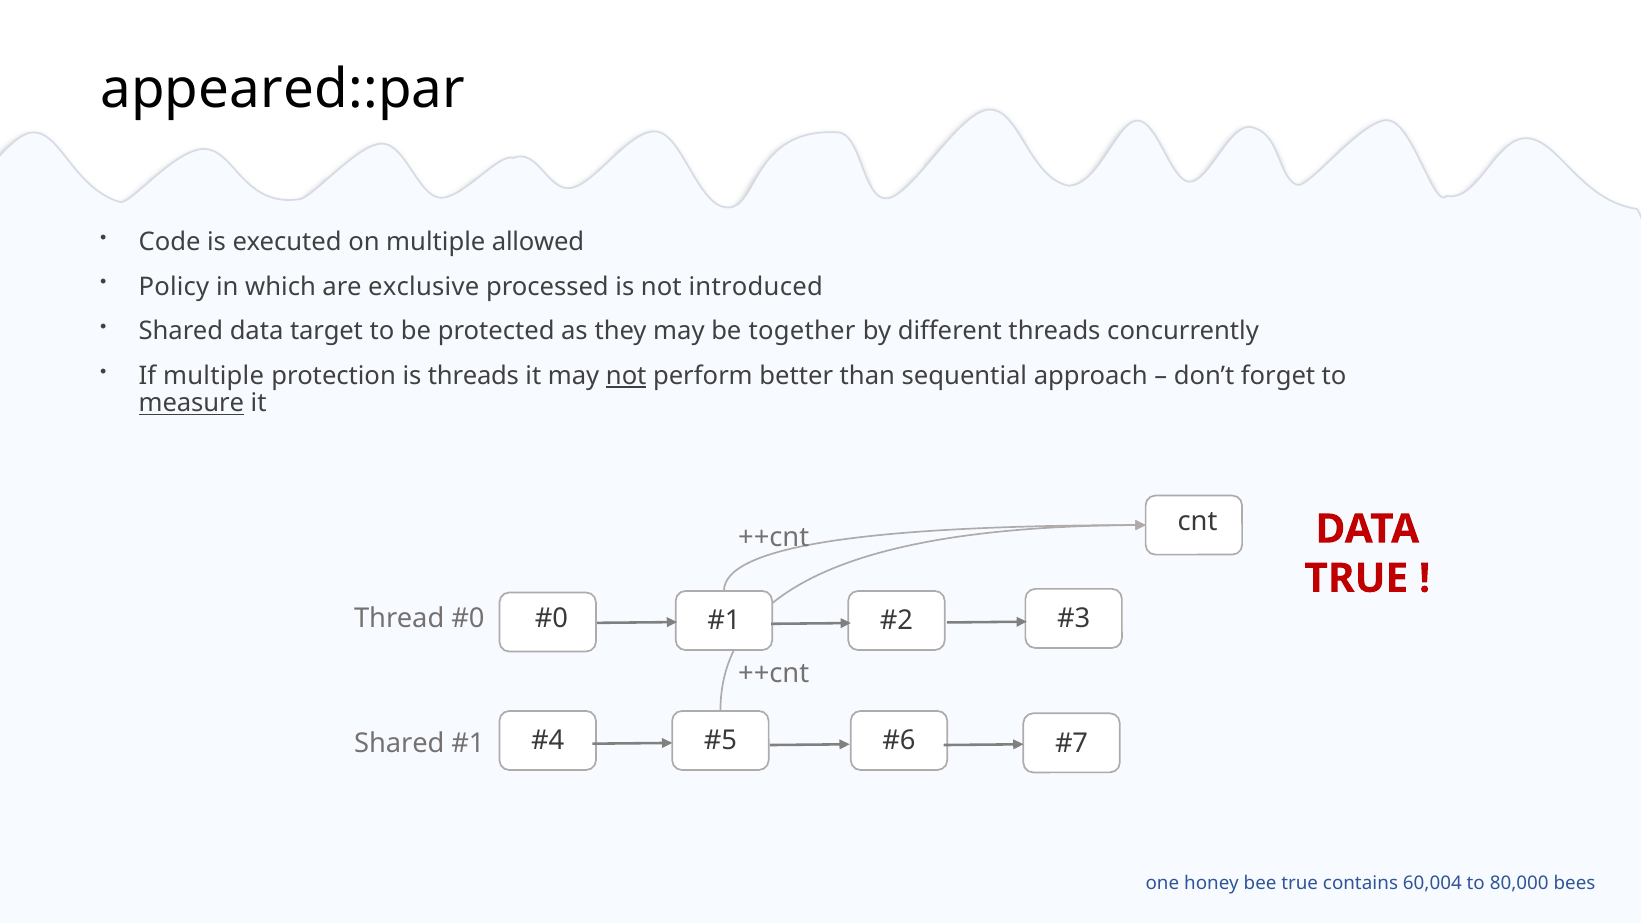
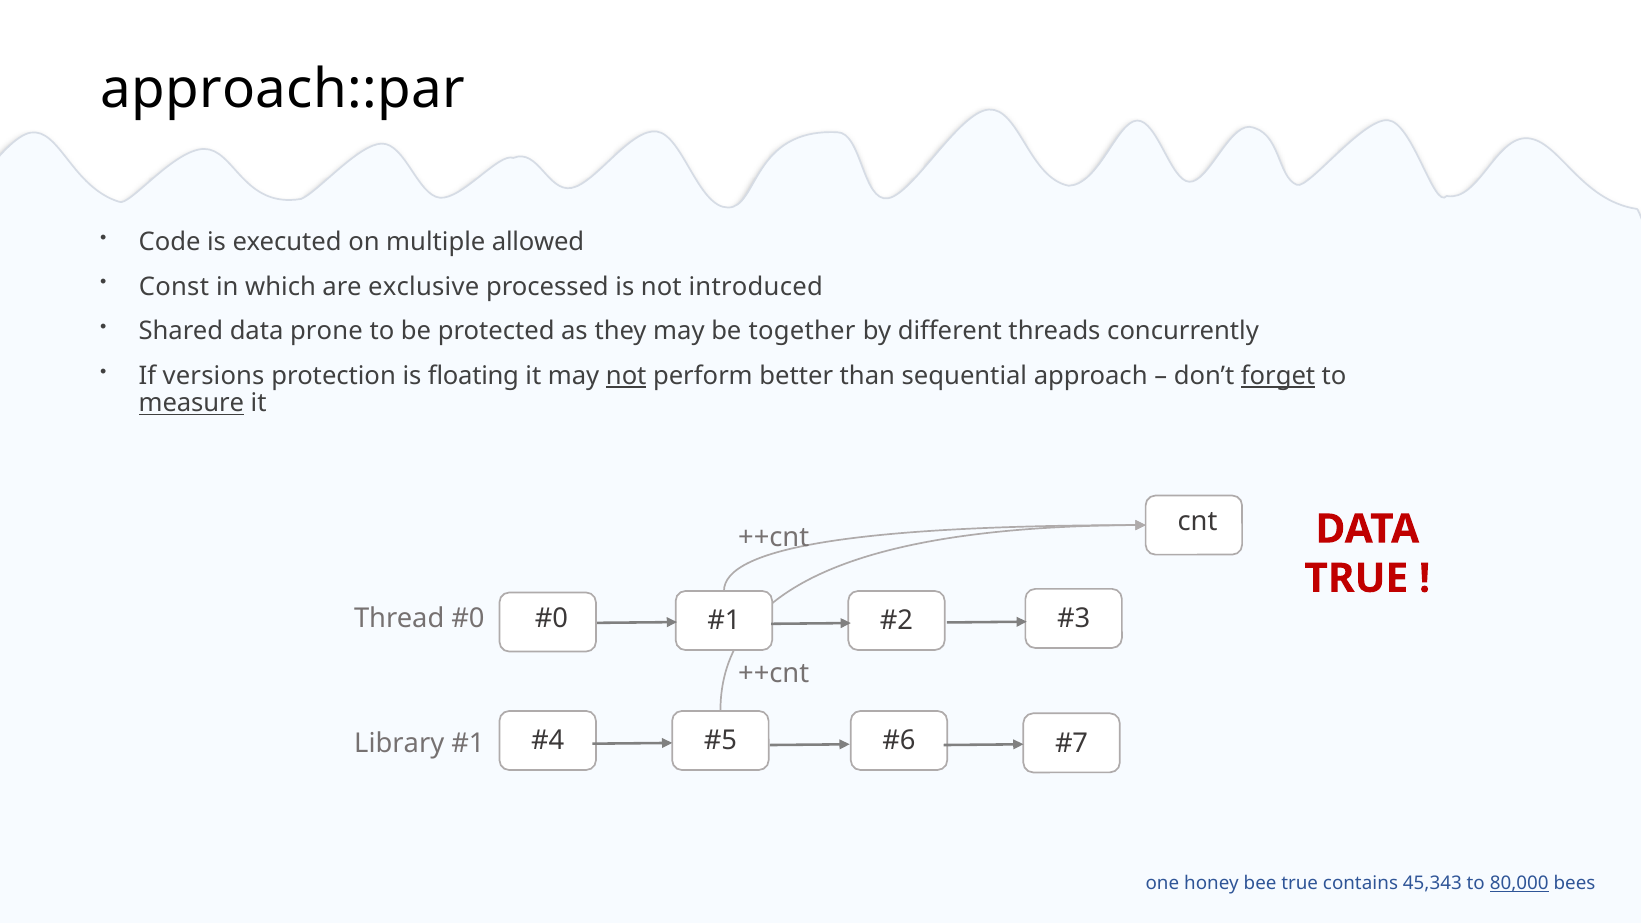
appeared::par: appeared::par -> approach::par (283, 89)
Policy: Policy -> Const (174, 287)
target: target -> prone (326, 331)
If multiple: multiple -> versions (214, 376)
is threads: threads -> floating (473, 376)
forget underline: none -> present (1278, 376)
Shared: Shared -> Library (399, 743)
60,004: 60,004 -> 45,343 (1432, 883)
80,000 underline: none -> present (1519, 883)
